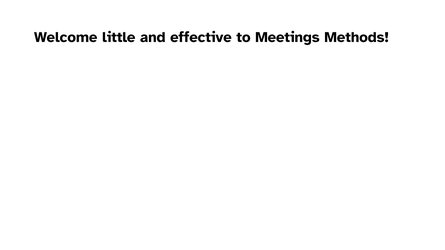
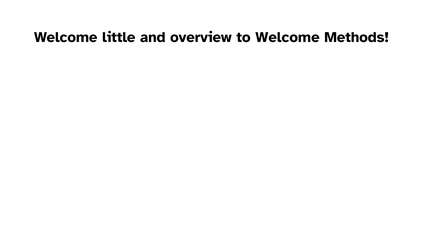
effective: effective -> overview (201, 37)
to Meetings: Meetings -> Welcome (287, 37)
